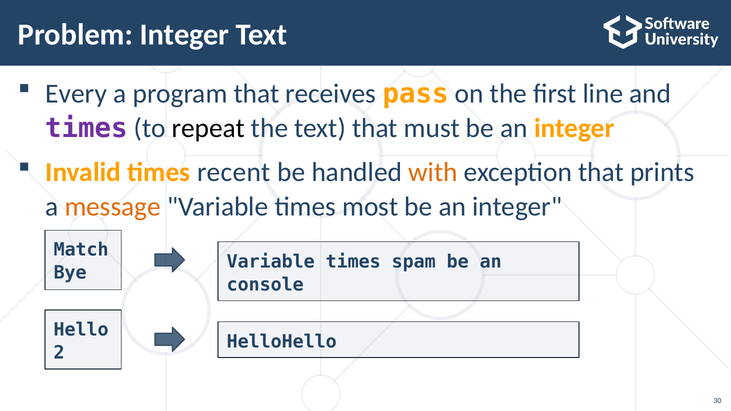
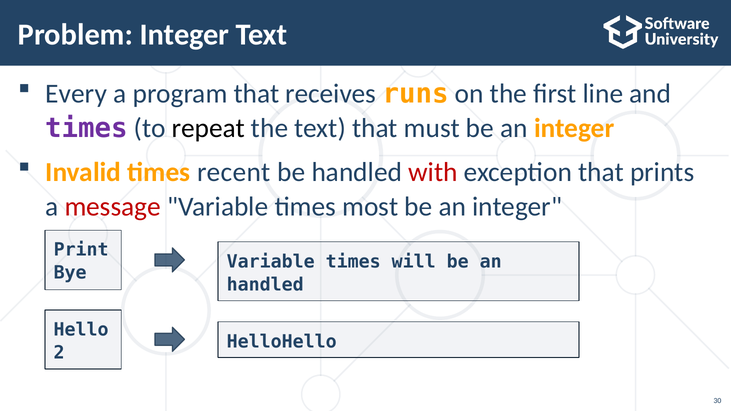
pass: pass -> runs (416, 94)
with colour: orange -> red (433, 172)
message colour: orange -> red (113, 207)
Match: Match -> Print (81, 250)
spam: spam -> will (414, 262)
console: console -> handled (265, 285)
